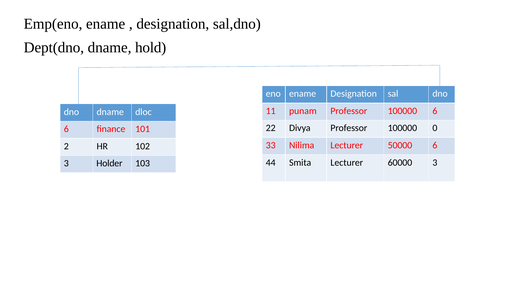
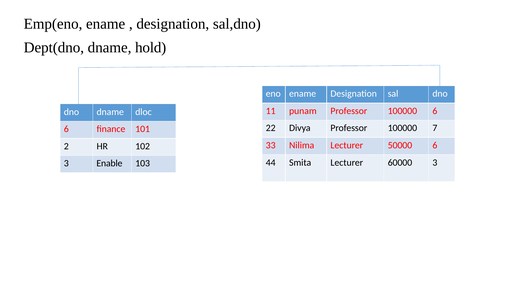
0: 0 -> 7 (435, 128)
Holder: Holder -> Enable (109, 163)
